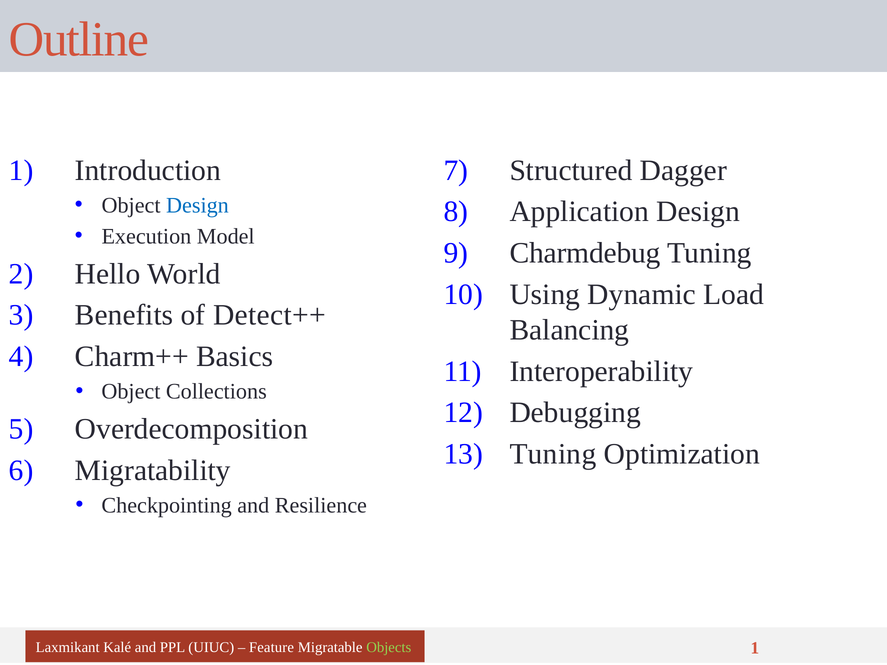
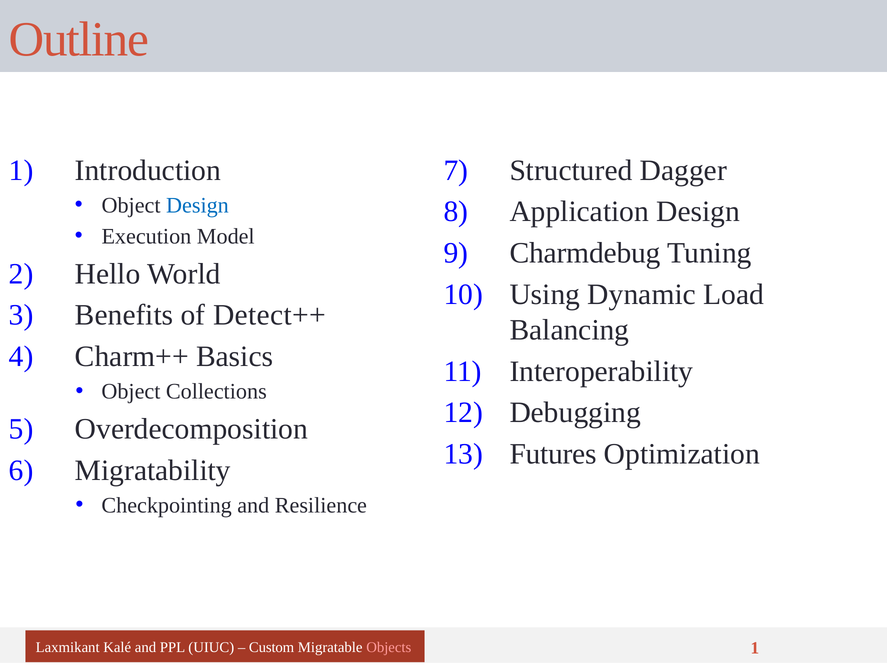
Tuning: Tuning -> Futures (553, 454)
Feature: Feature -> Custom (272, 648)
Objects colour: light green -> pink (389, 648)
